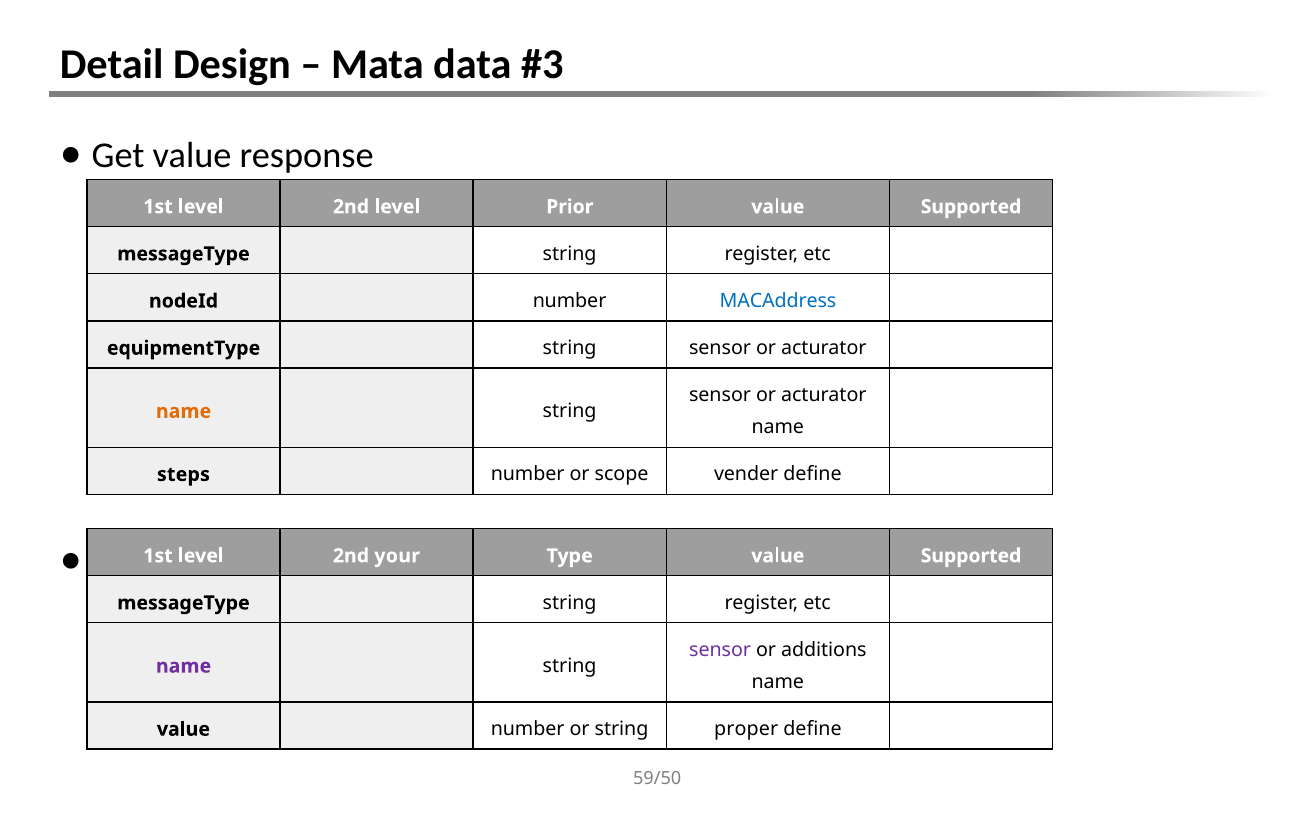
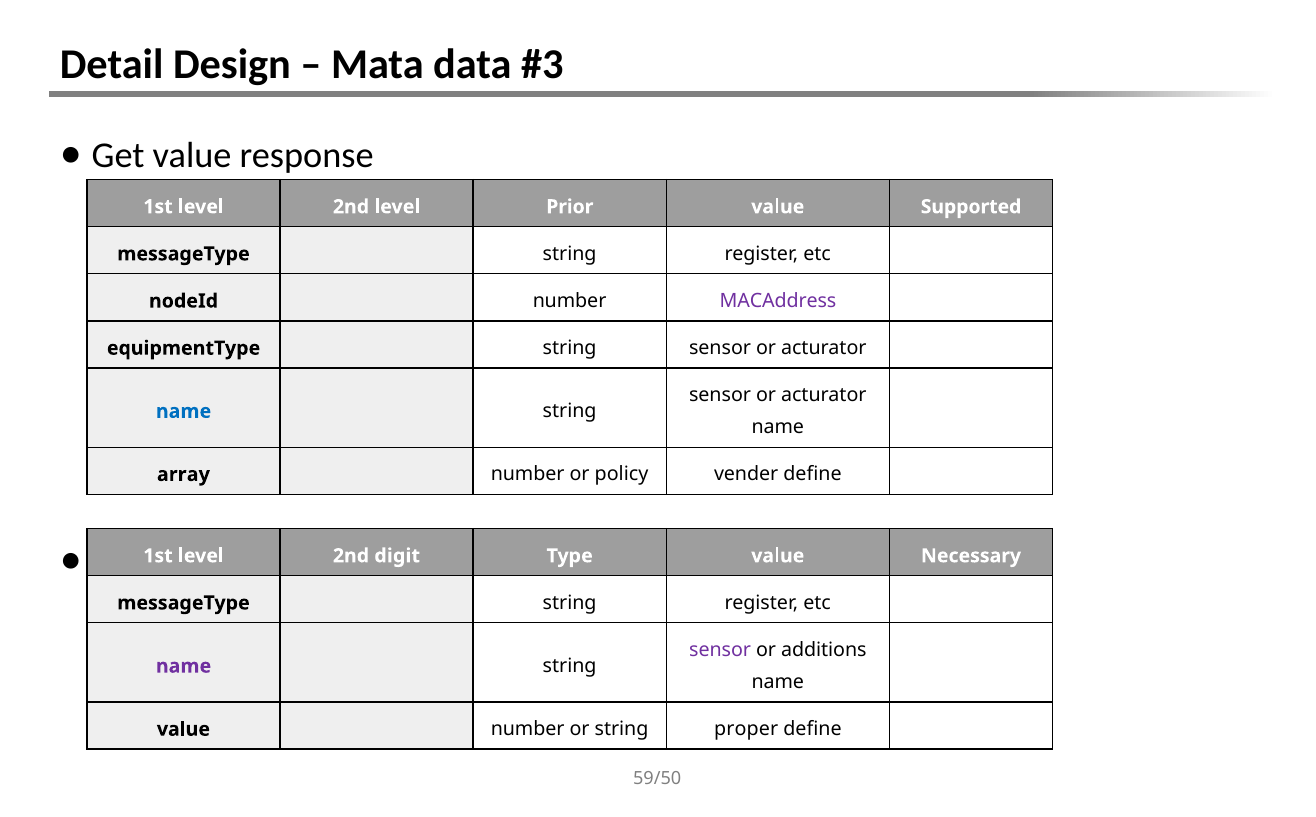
MACAddress colour: blue -> purple (778, 301)
name colour: orange -> blue (184, 411)
steps: steps -> array (183, 474)
scope: scope -> policy (622, 474)
your: your -> digit (397, 556)
Type value Supported: Supported -> Necessary (971, 556)
